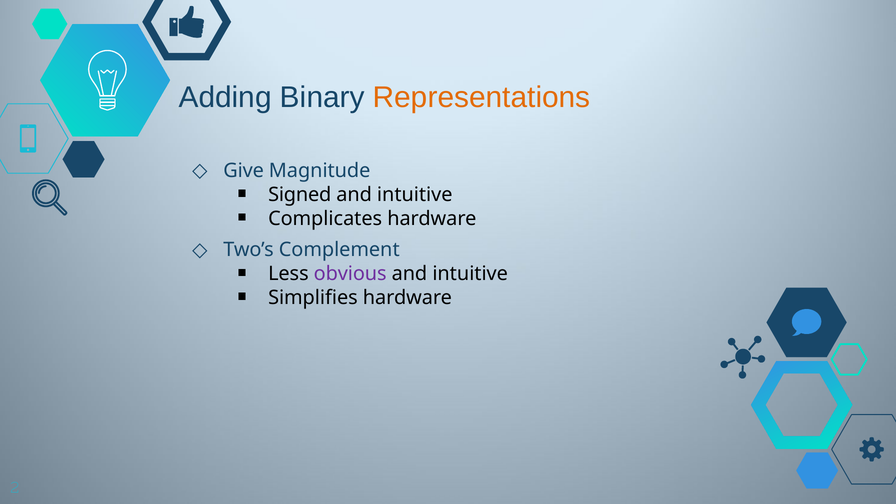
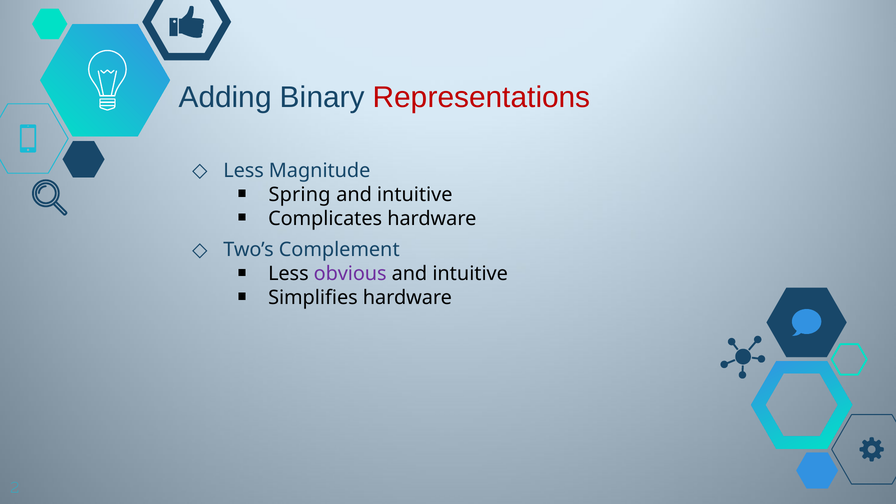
Representations colour: orange -> red (482, 98)
Give: Give -> Less (244, 171)
Signed: Signed -> Spring (300, 195)
